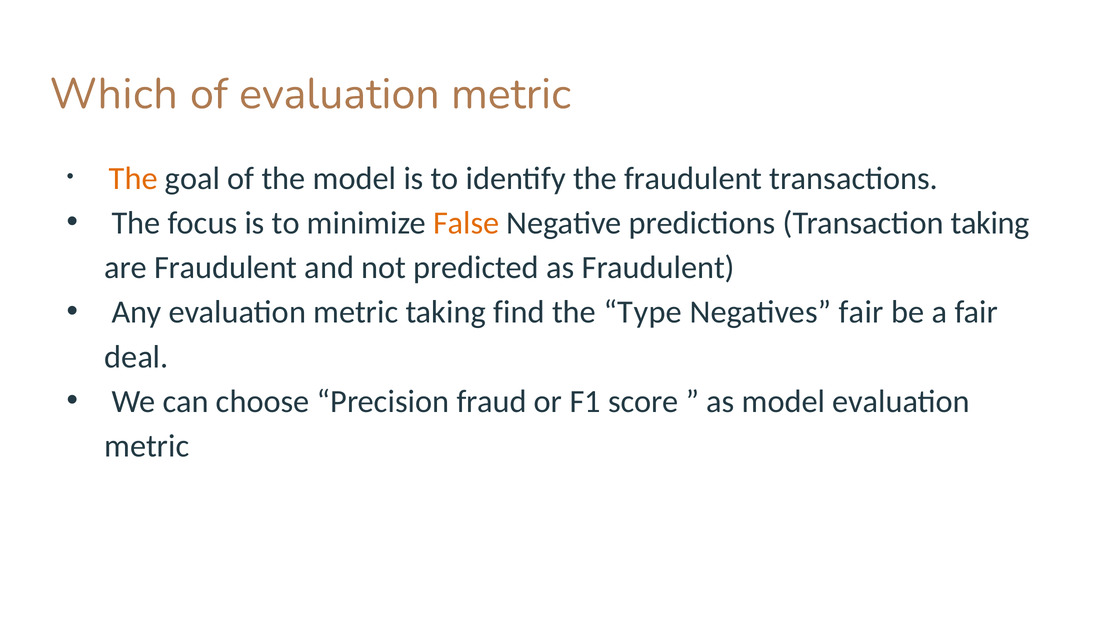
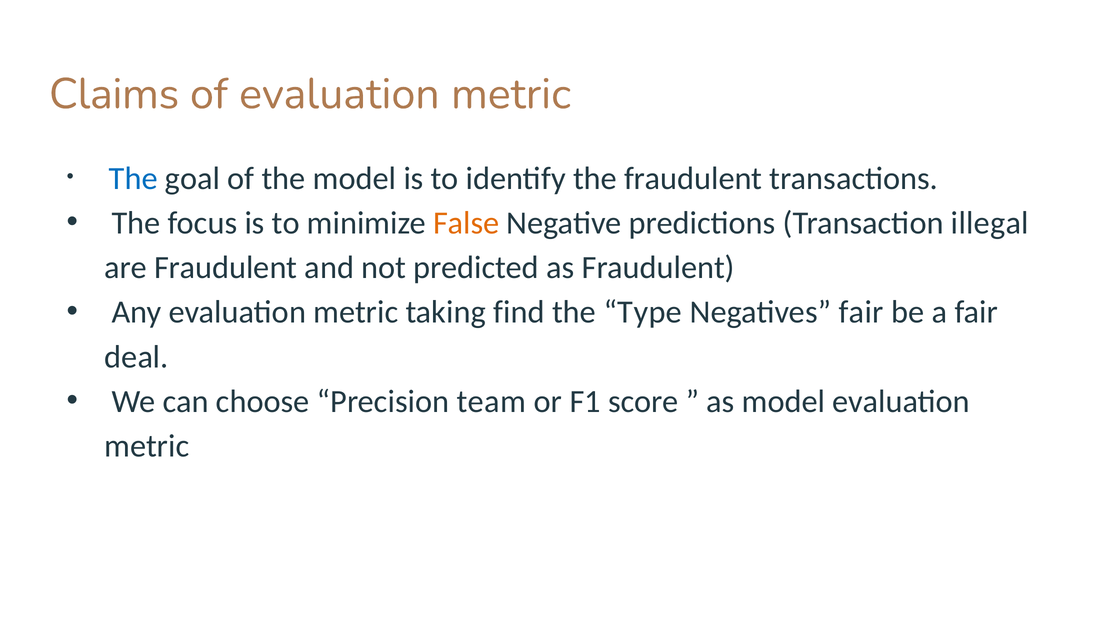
Which: Which -> Claims (114, 94)
The colour: orange -> blue (133, 178)
Transaction taking: taking -> illegal (990, 223)
fraud: fraud -> team (491, 402)
